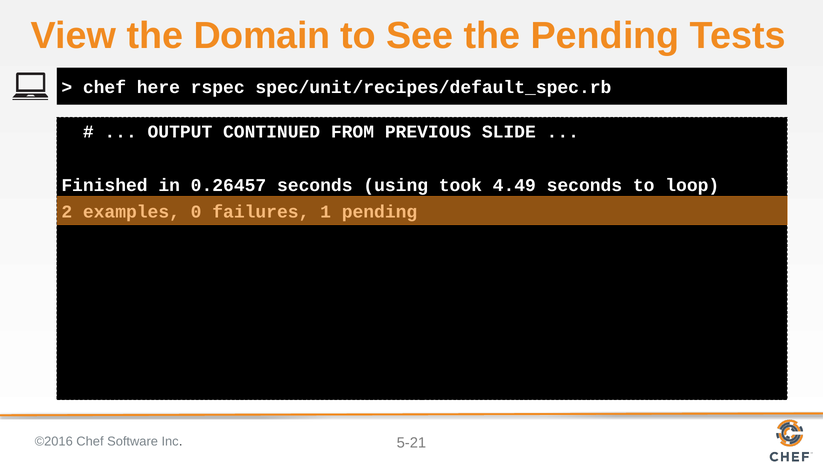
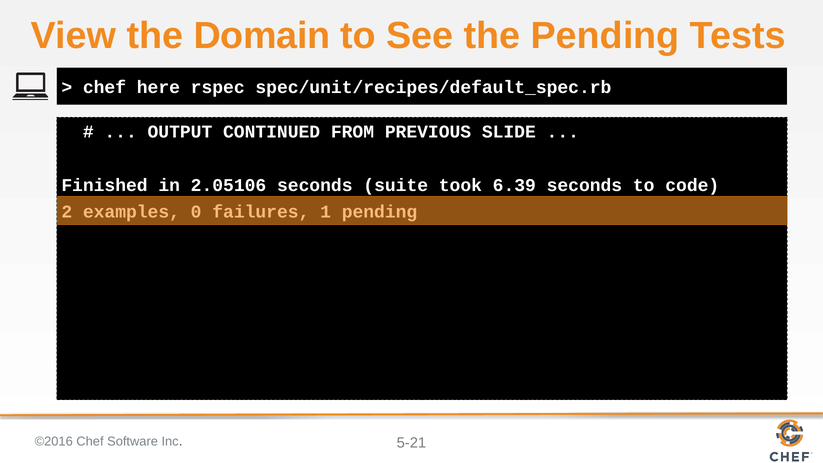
0.26457: 0.26457 -> 2.05106 (228, 185)
using: using -> suite (396, 185)
4.49: 4.49 -> 6.39 (514, 185)
loop: loop -> code (692, 185)
